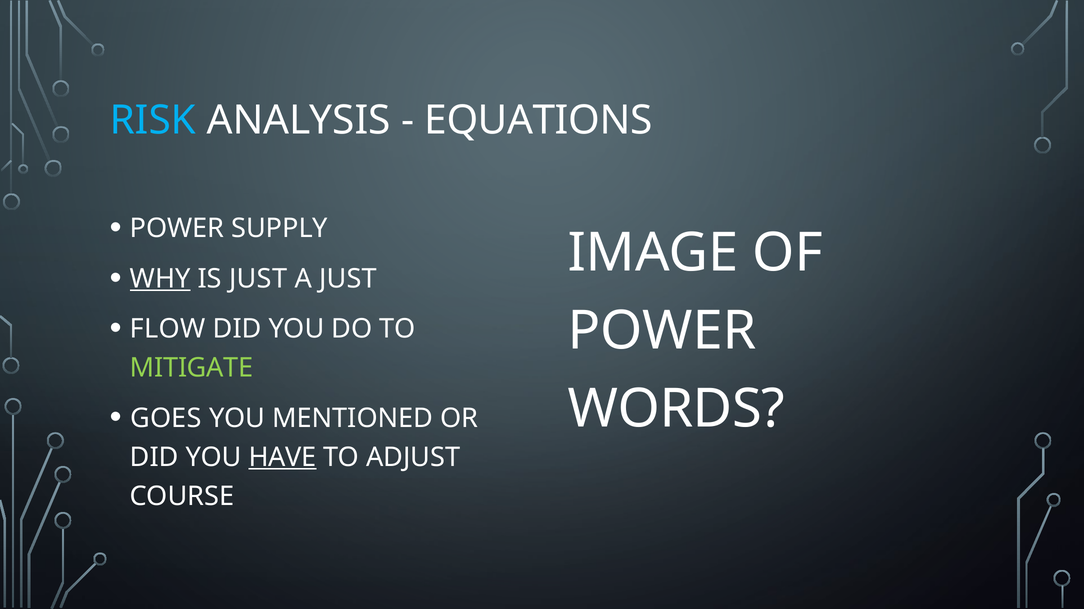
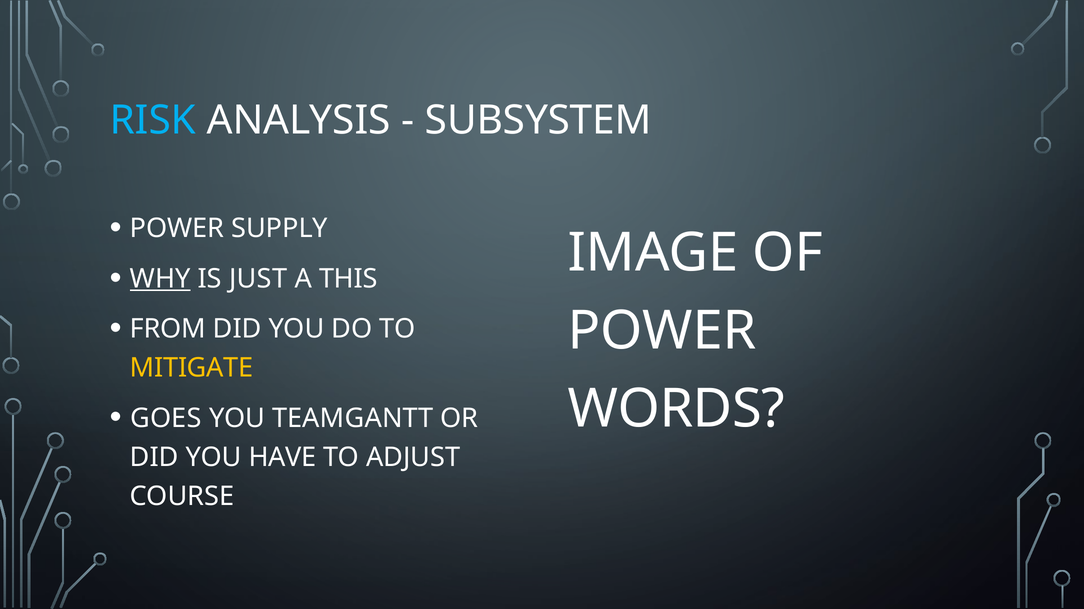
EQUATIONS: EQUATIONS -> SUBSYSTEM (538, 120)
A JUST: JUST -> THIS (348, 279)
FLOW: FLOW -> FROM (168, 329)
MITIGATE colour: light green -> yellow (192, 368)
MENTIONED: MENTIONED -> TEAMGANTT (353, 419)
HAVE underline: present -> none (283, 458)
